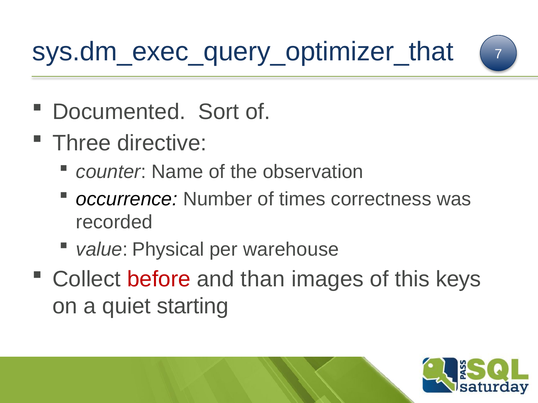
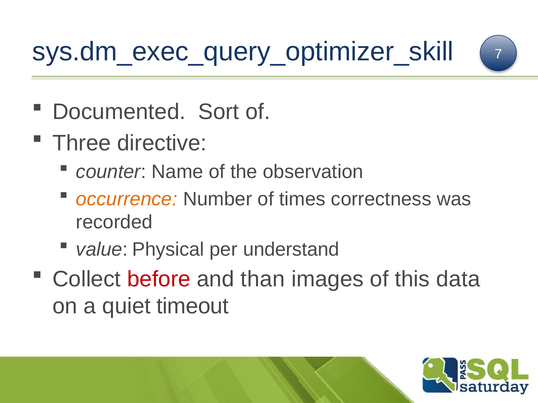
sys.dm_exec_query_optimizer_that: sys.dm_exec_query_optimizer_that -> sys.dm_exec_query_optimizer_skill (243, 52)
occurrence colour: black -> orange (127, 199)
warehouse: warehouse -> understand (291, 250)
keys: keys -> data (458, 279)
starting: starting -> timeout (193, 306)
